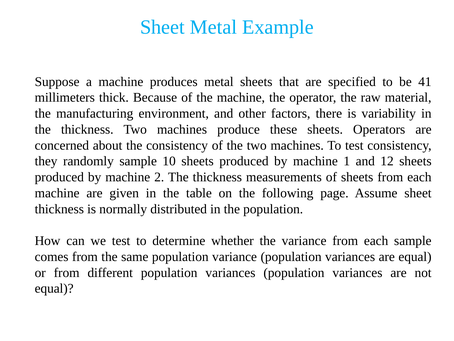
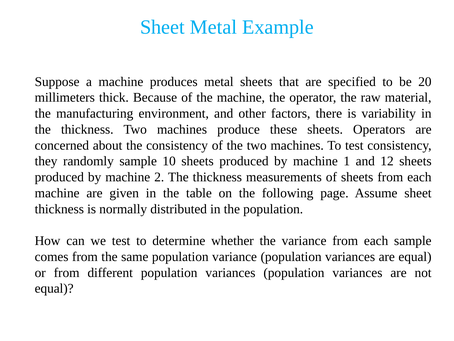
41: 41 -> 20 (425, 82)
